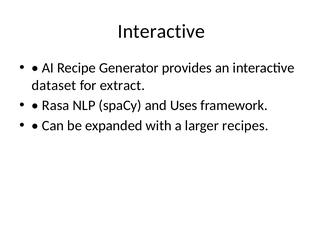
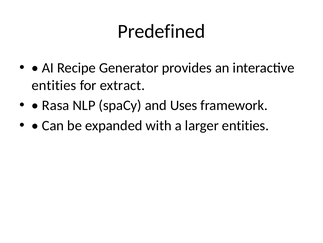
Interactive: Interactive -> Predefined (161, 31)
dataset: dataset -> entities (54, 85)
larger recipes: recipes -> entities (245, 125)
